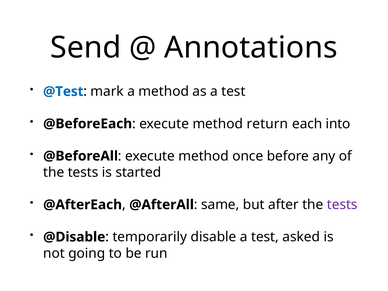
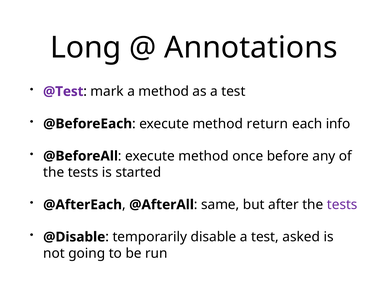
Send: Send -> Long (86, 48)
@Test colour: blue -> purple (63, 91)
into: into -> info (338, 124)
